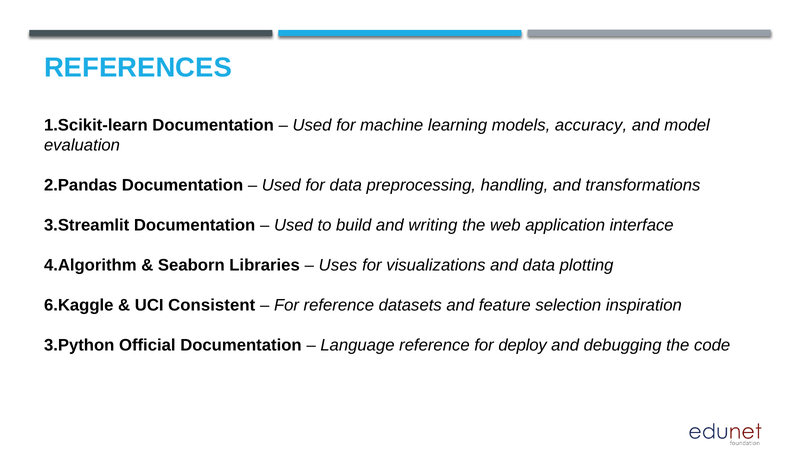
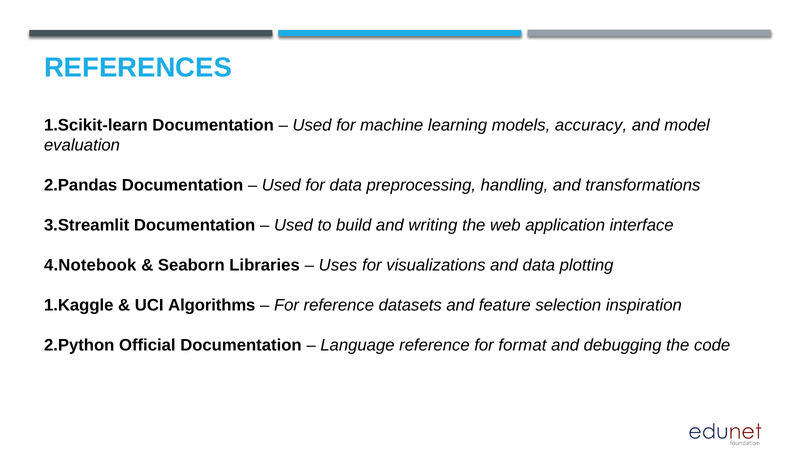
4.Algorithm: 4.Algorithm -> 4.Notebook (90, 265)
6.Kaggle: 6.Kaggle -> 1.Kaggle (79, 305)
Consistent: Consistent -> Algorithms (212, 305)
3.Python: 3.Python -> 2.Python (79, 345)
deploy: deploy -> format (522, 345)
